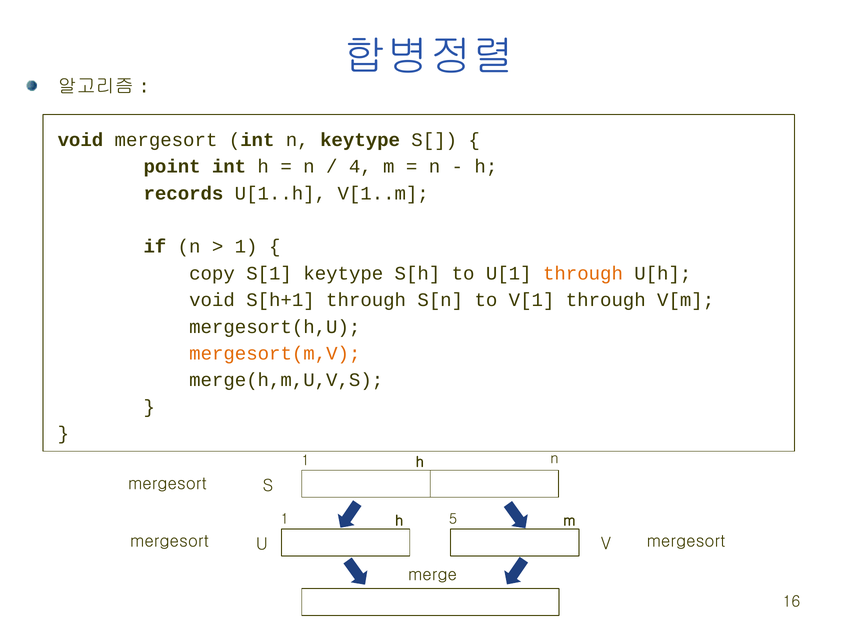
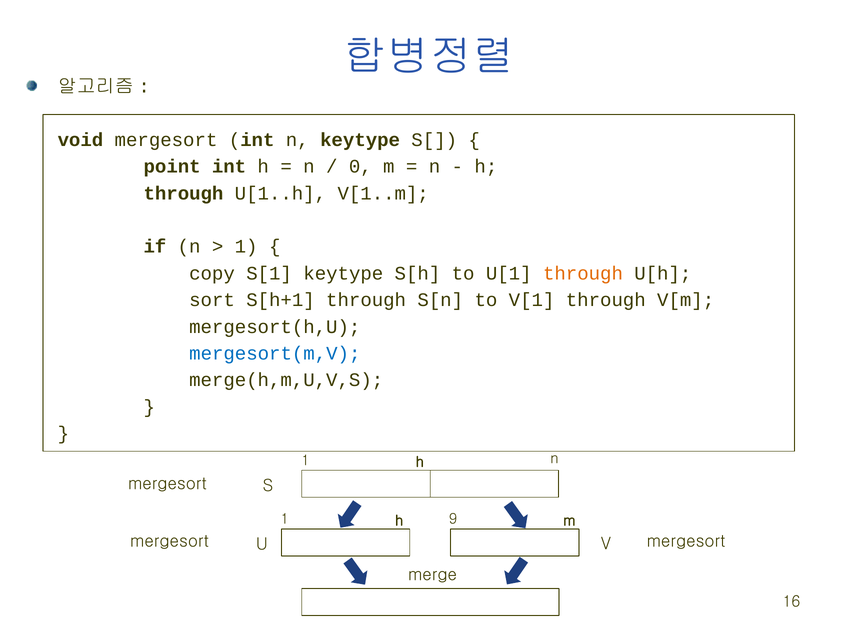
4: 4 -> 0 (360, 167)
records: records -> through (183, 193)
void: void -> sort (212, 300)
mergesort(m,V colour: orange -> blue (275, 354)
5: 5 -> 9 (453, 519)
